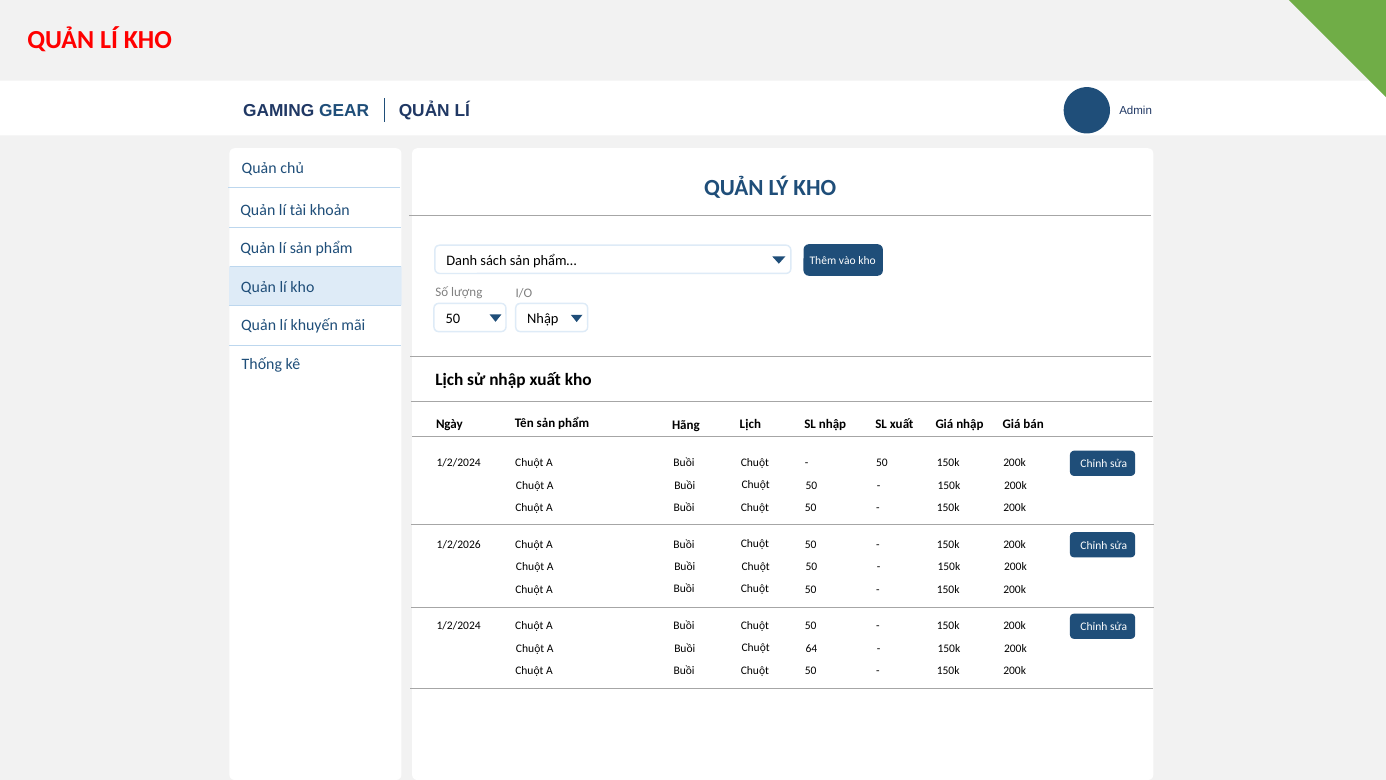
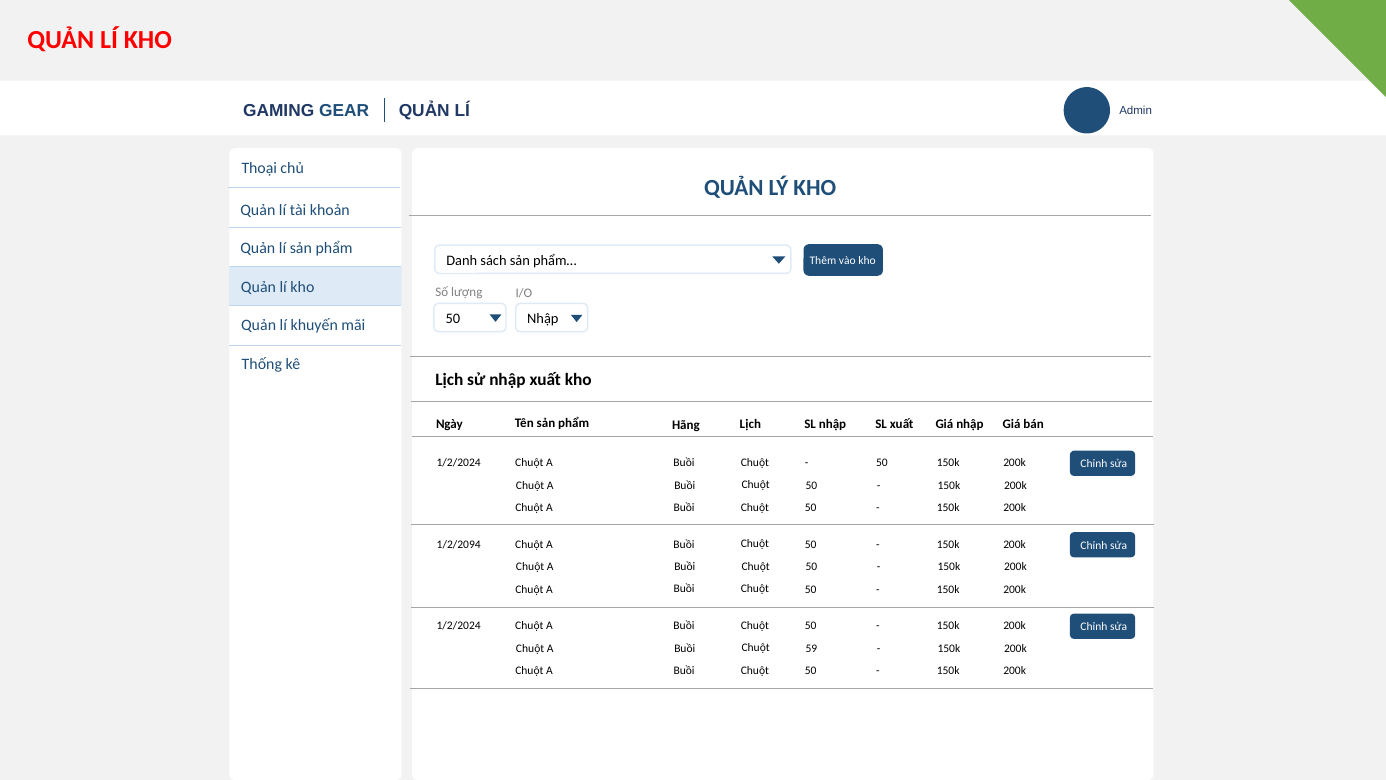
Quản: Quản -> Thoại (259, 168)
1/2/2026: 1/2/2026 -> 1/2/2094 (459, 544)
64: 64 -> 59 (811, 648)
